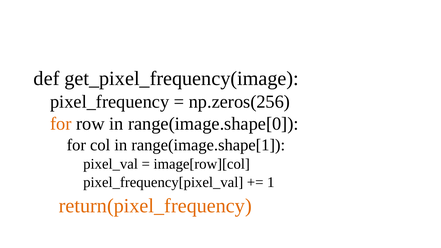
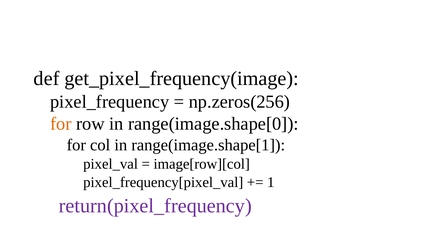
return(pixel_frequency colour: orange -> purple (155, 206)
